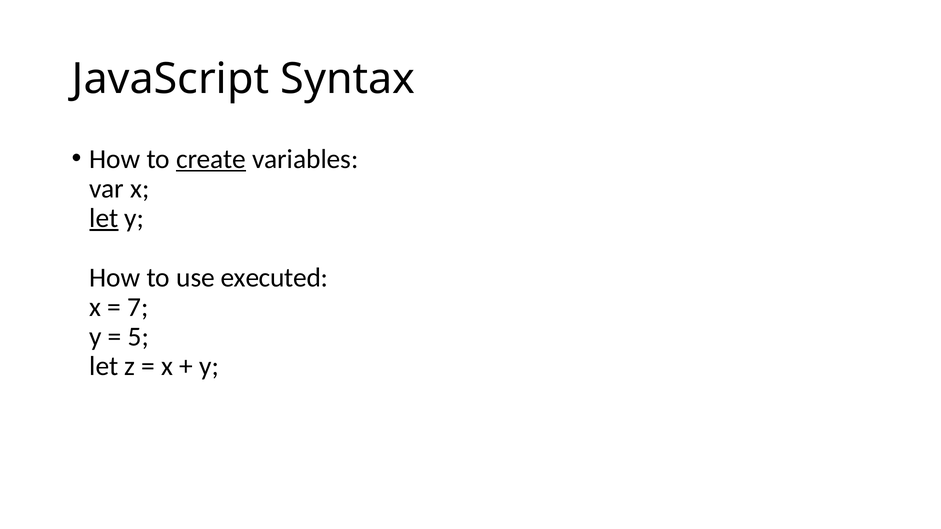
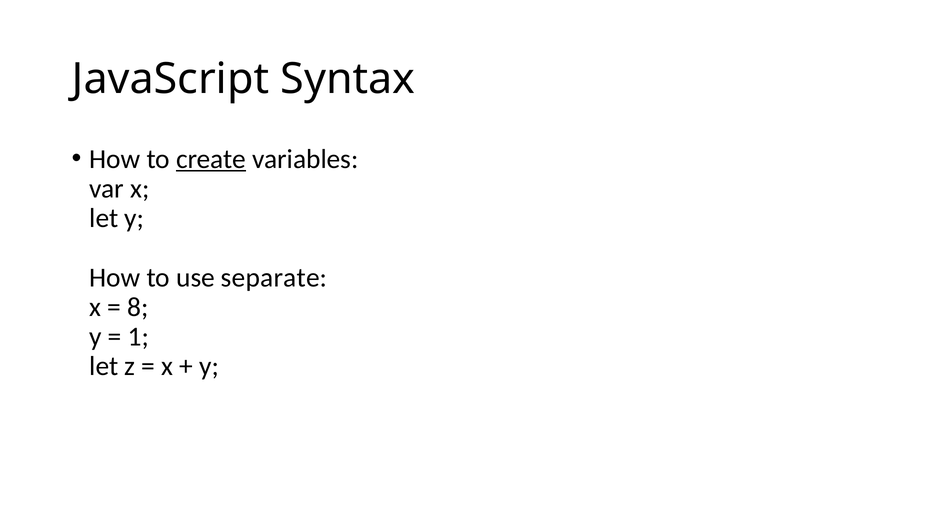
let underline: present -> none (104, 218)
executed: executed -> separate (274, 278)
7: 7 -> 8 (138, 307)
5: 5 -> 1 (138, 337)
